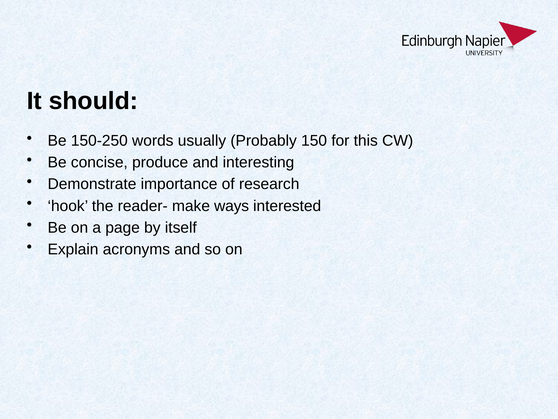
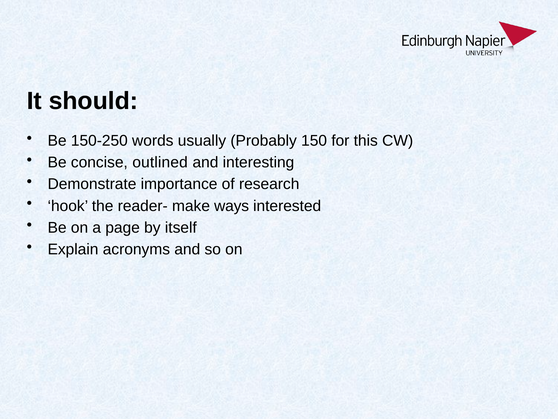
produce: produce -> outlined (160, 162)
